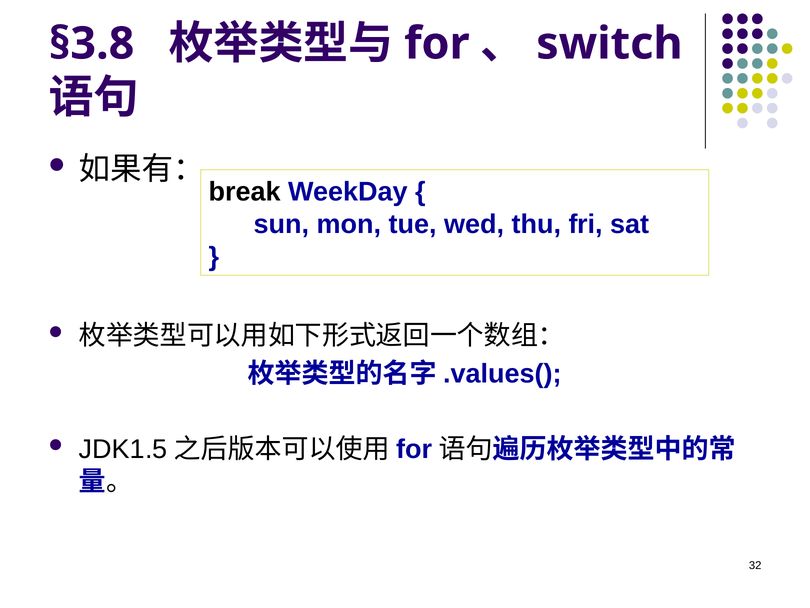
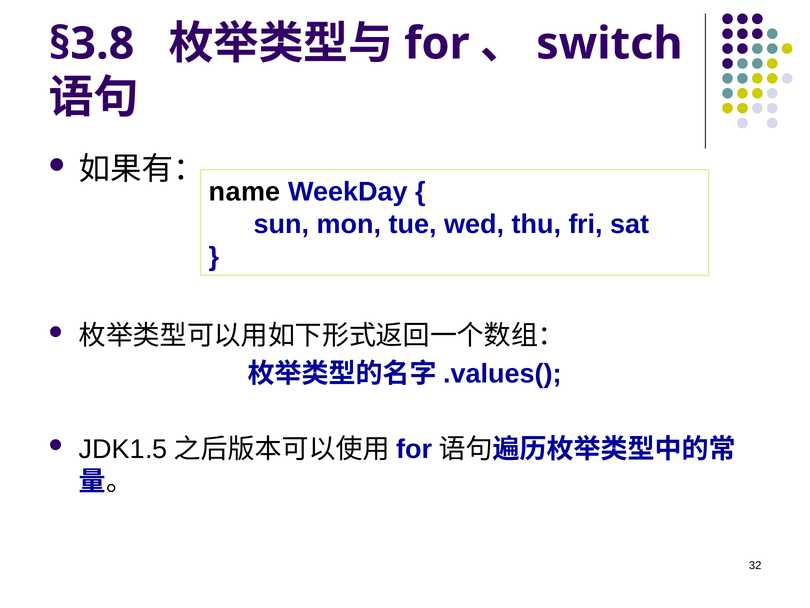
break: break -> name (245, 192)
